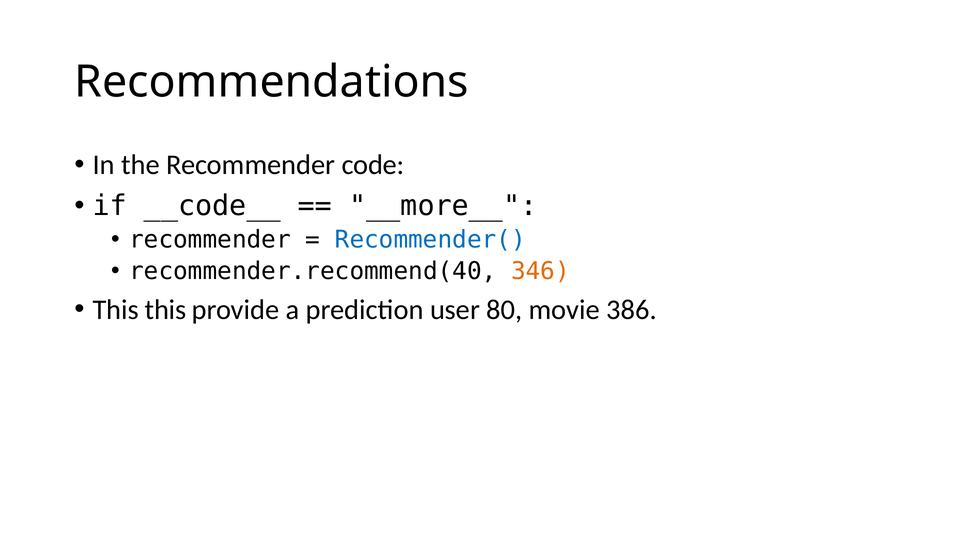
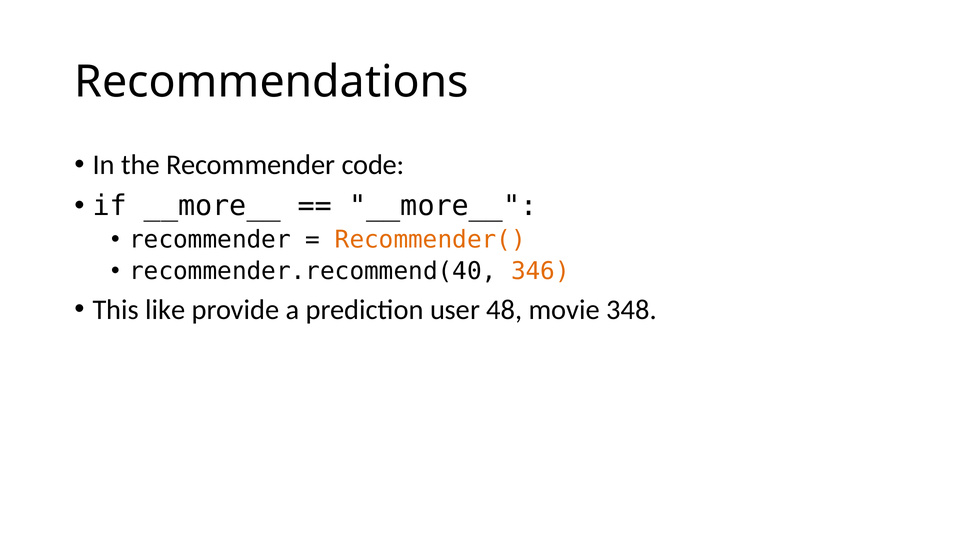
if __code__: __code__ -> __more__ (212, 206)
Recommender( colour: blue -> orange (430, 240)
This this: this -> like (165, 310)
80: 80 -> 48 (504, 310)
386: 386 -> 348 (631, 310)
